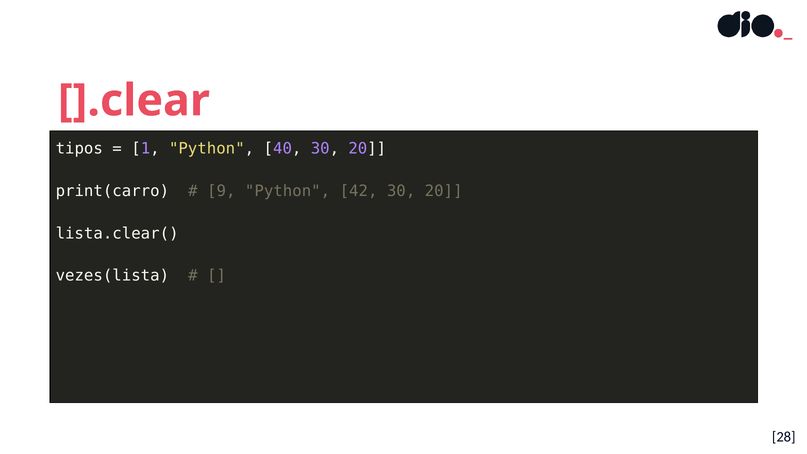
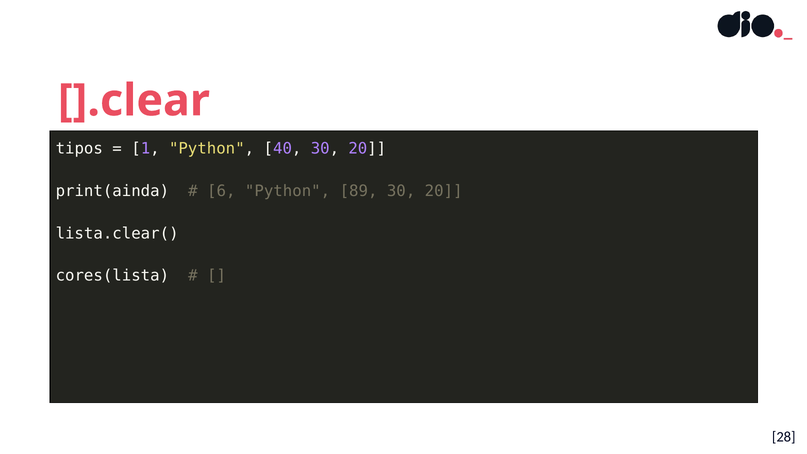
print(carro: print(carro -> print(ainda (112, 191)
9: 9 -> 6 (221, 191)
42: 42 -> 89 (359, 191)
vezes(lista: vezes(lista -> cores(lista (112, 276)
